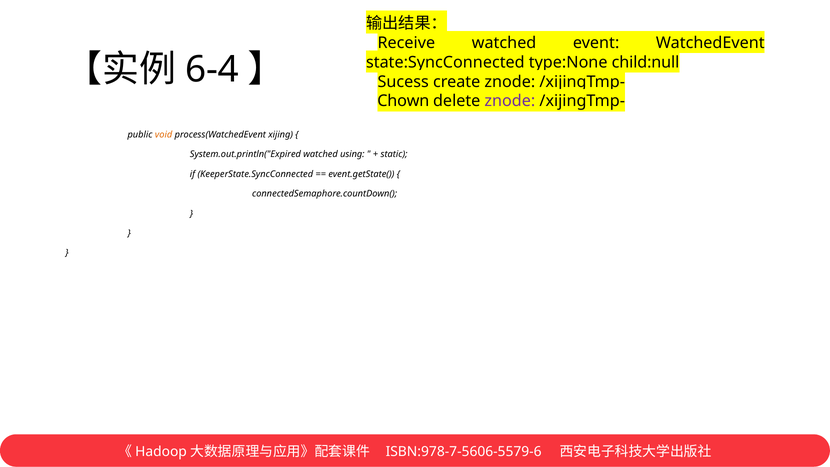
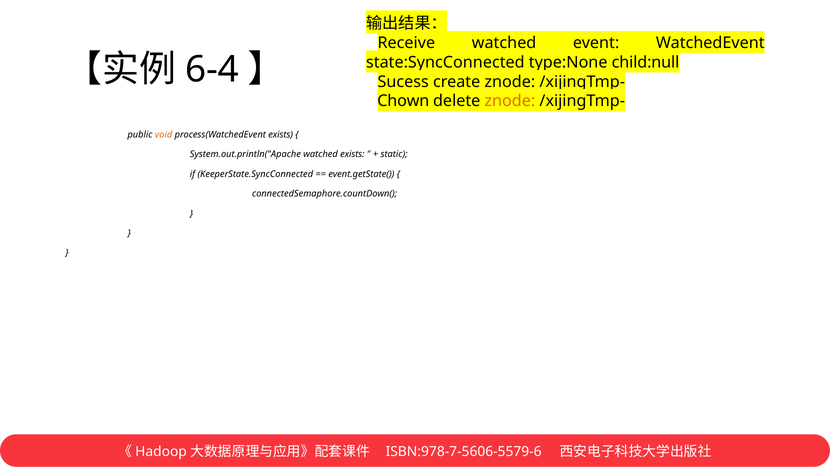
znode colour: purple -> orange (510, 101)
process(WatchedEvent xijing: xijing -> exists (281, 135)
System.out.println("Expired: System.out.println("Expired -> System.out.println("Apache (245, 154)
watched using: using -> exists (352, 154)
